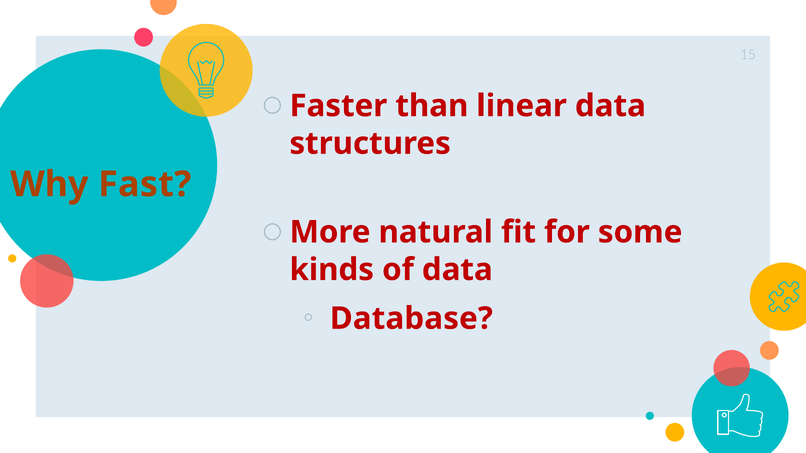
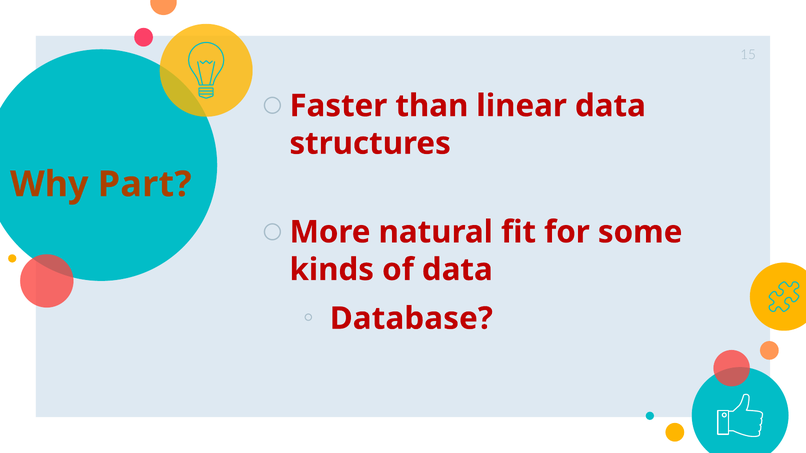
Fast: Fast -> Part (145, 185)
